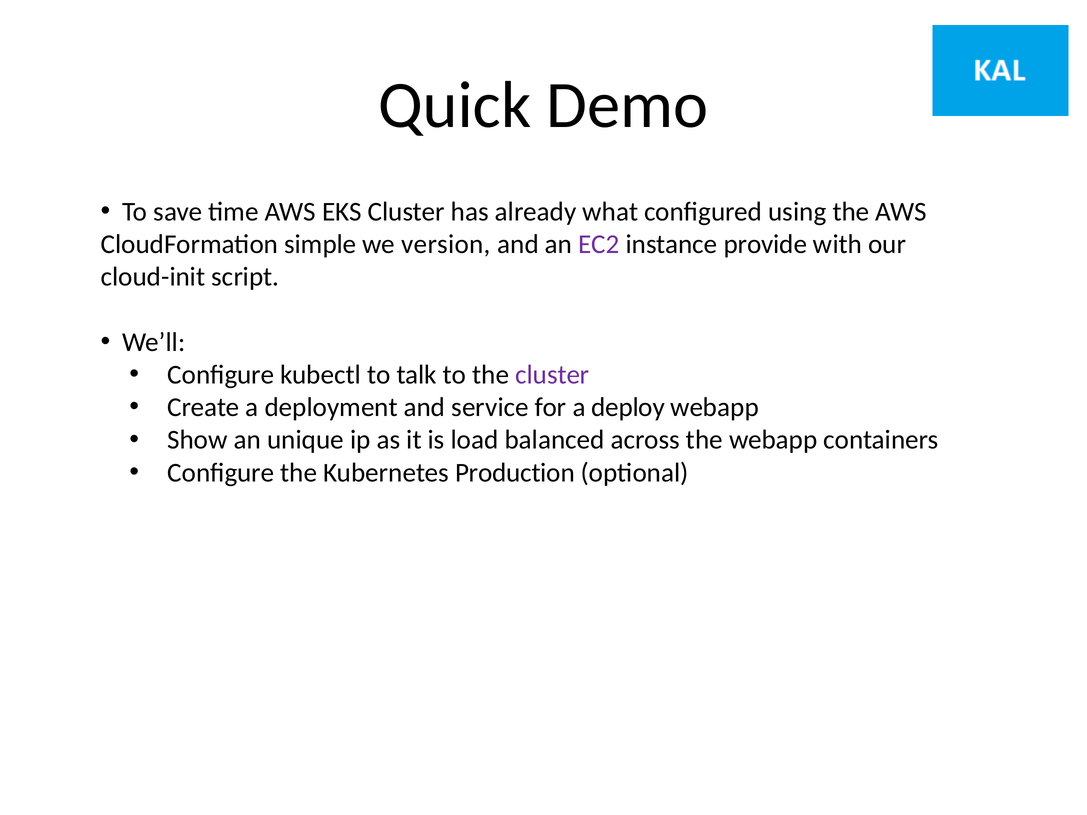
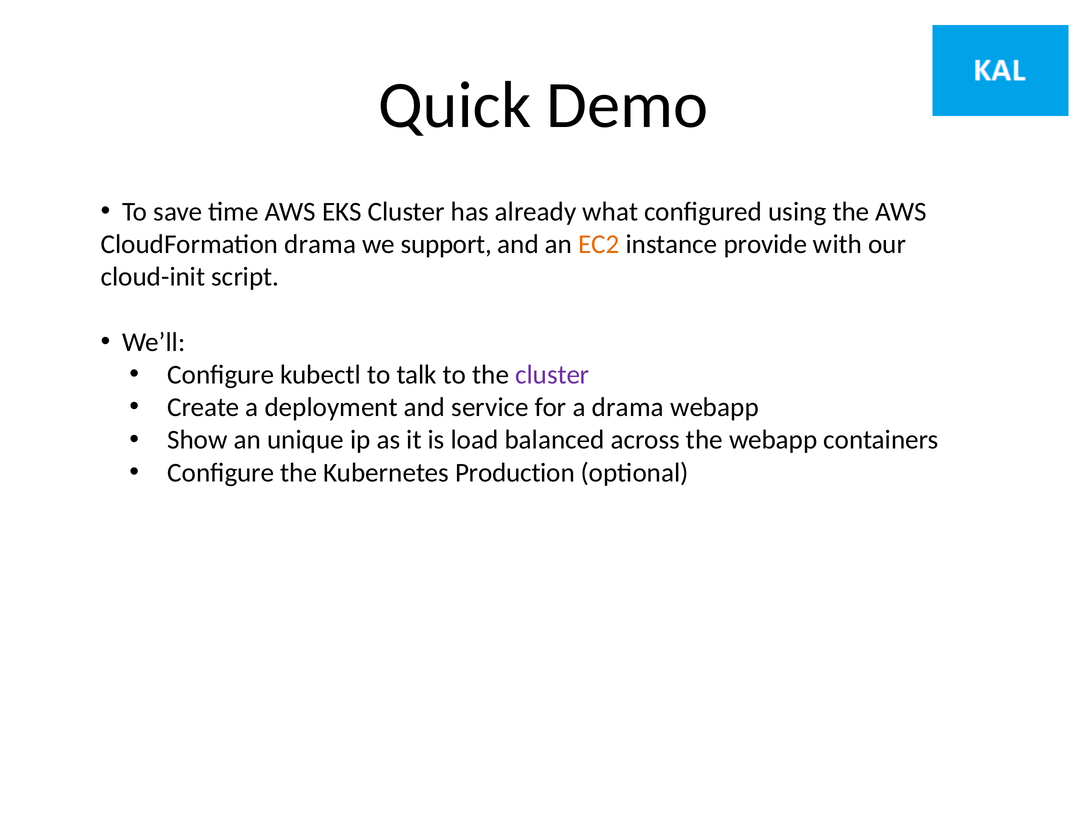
CloudFormation simple: simple -> drama (320, 244)
version: version -> support (446, 244)
EC2 colour: purple -> orange (599, 244)
a deploy: deploy -> drama (628, 408)
